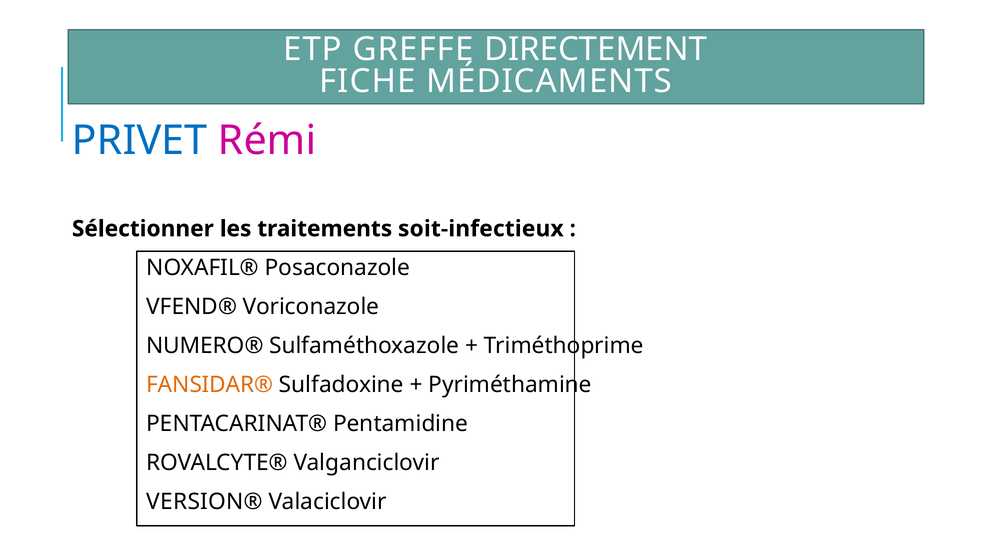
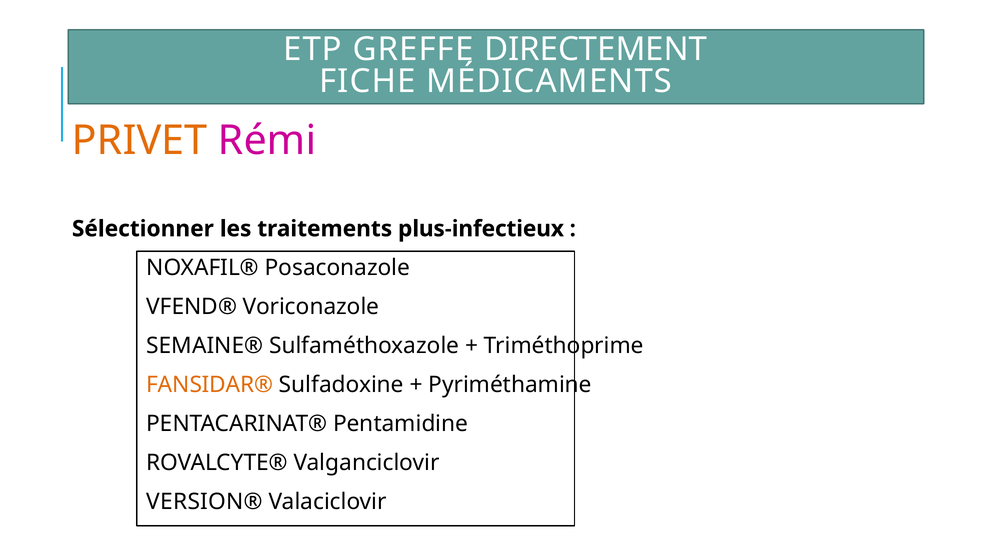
PRIVET colour: blue -> orange (140, 141)
soit-infectieux: soit-infectieux -> plus-infectieux (481, 229)
NUMERO®: NUMERO® -> SEMAINE® (205, 346)
